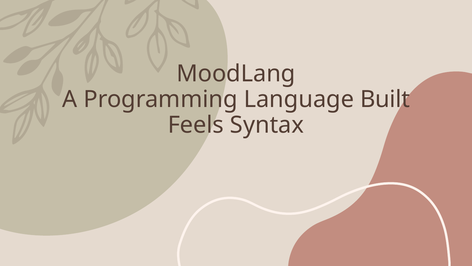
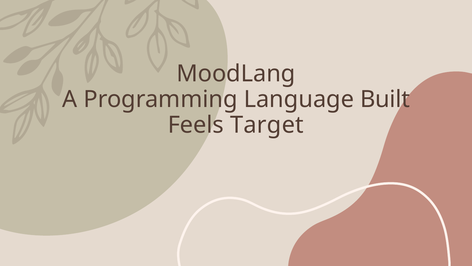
Syntax: Syntax -> Target (267, 125)
